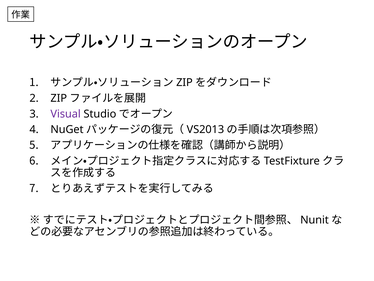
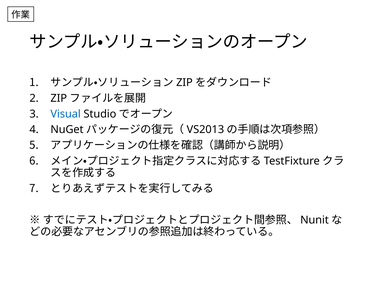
Visual colour: purple -> blue (66, 114)
